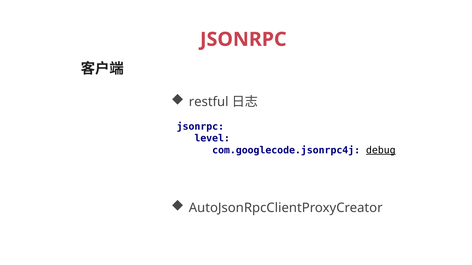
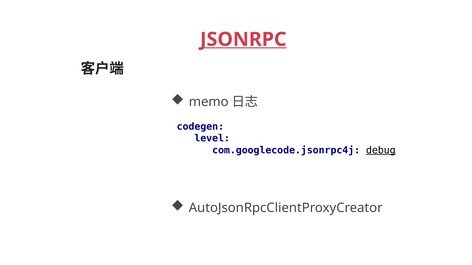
JSONRPC underline: none -> present (243, 39)
restful: restful -> memo (209, 102)
jsonrpc: jsonrpc -> codegen (200, 127)
